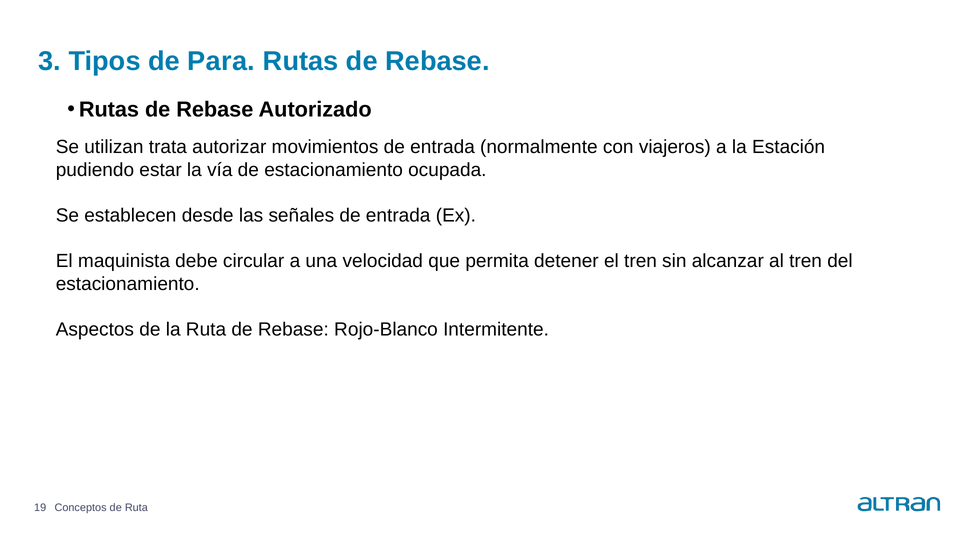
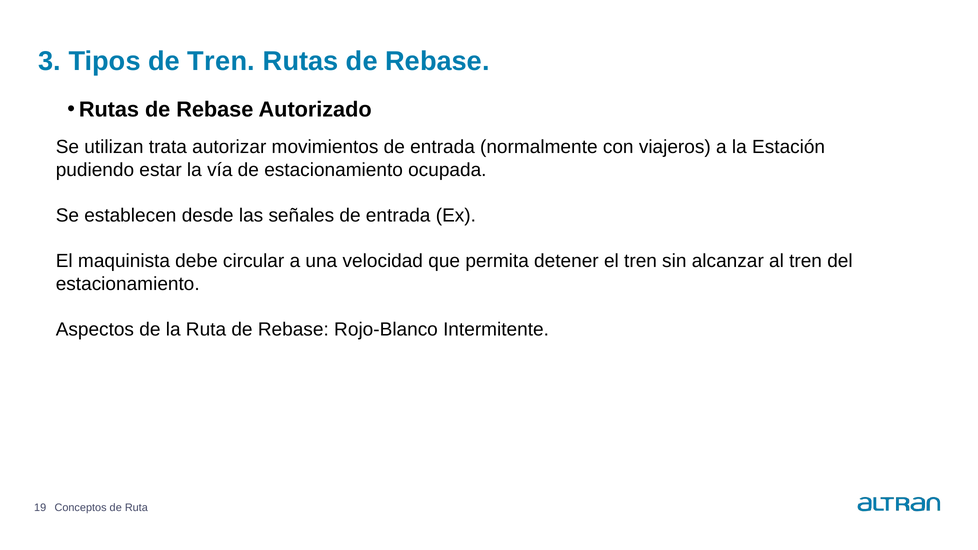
de Para: Para -> Tren (221, 61)
